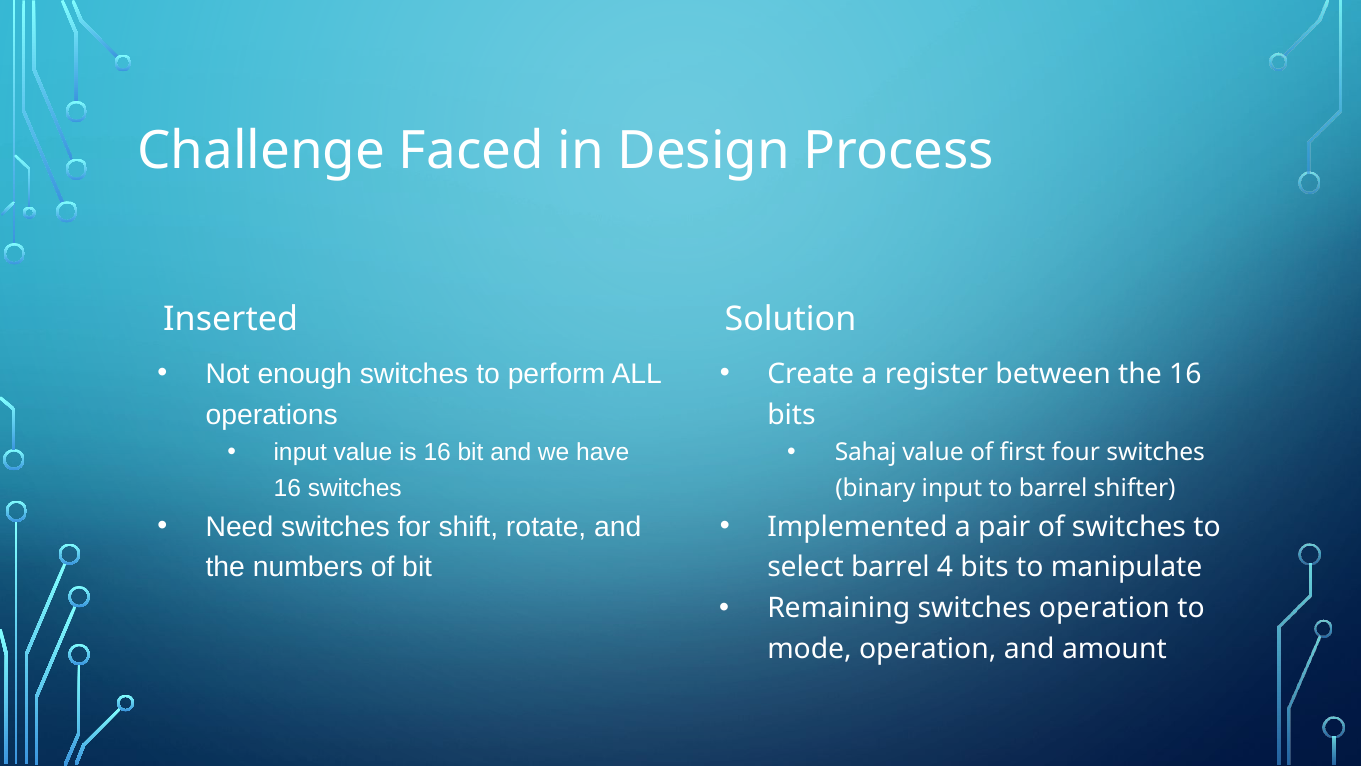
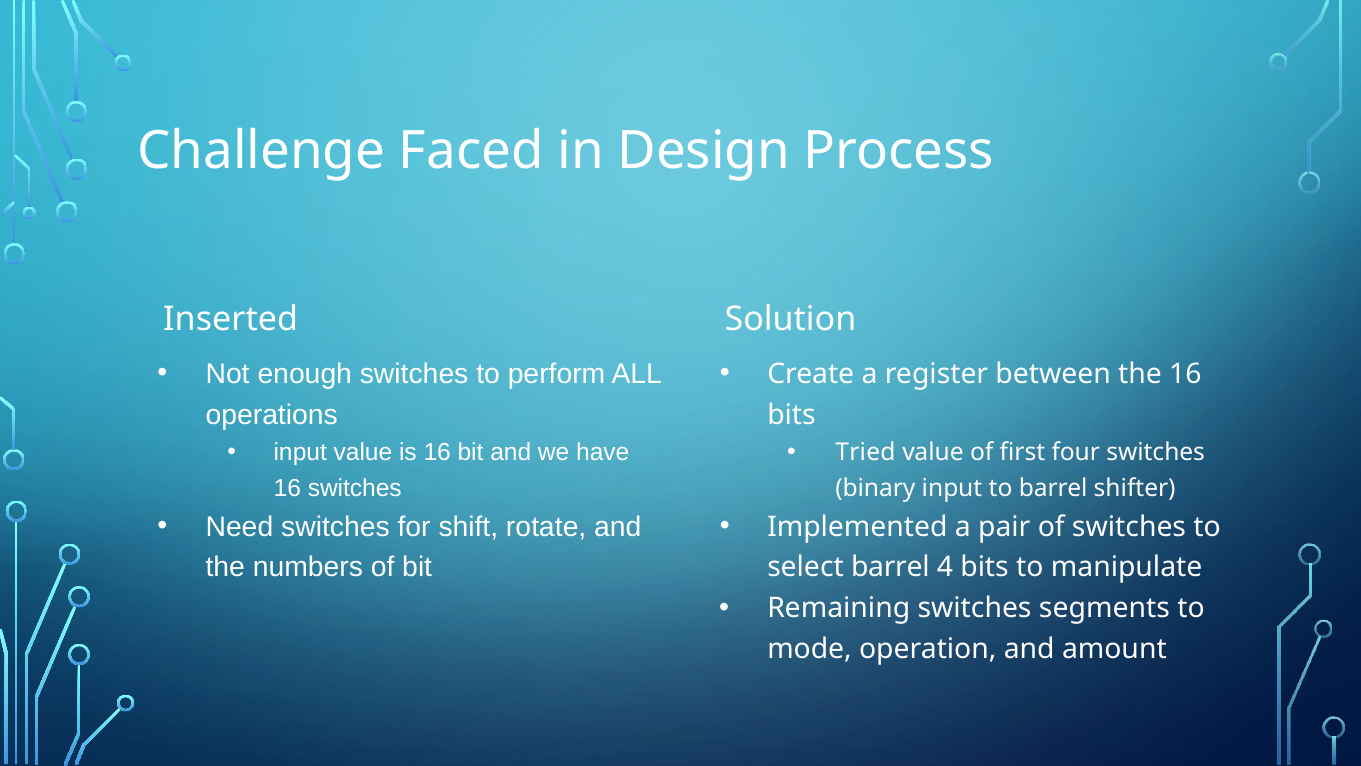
Sahaj: Sahaj -> Tried (866, 452)
switches operation: operation -> segments (1104, 608)
